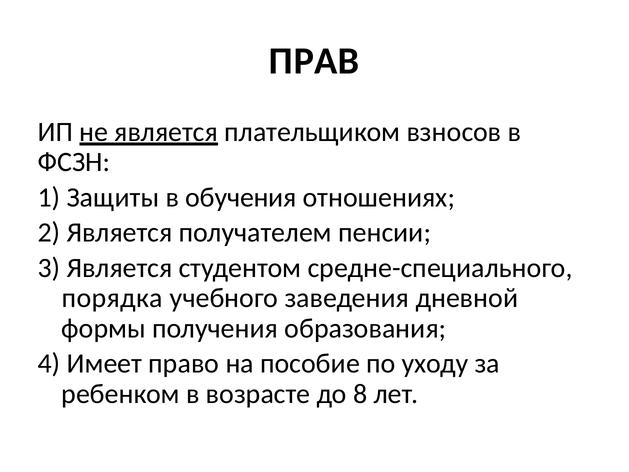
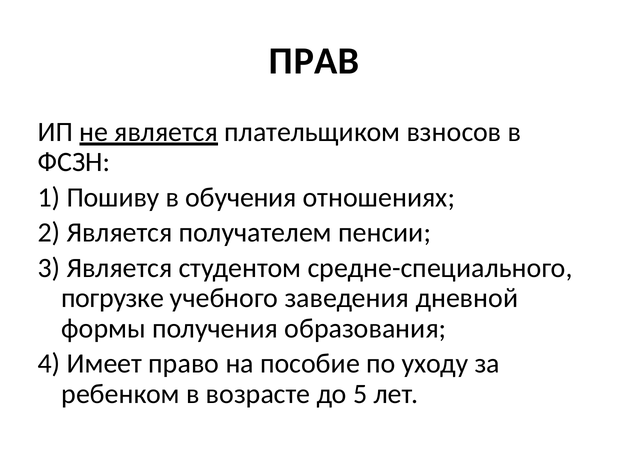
Защиты: Защиты -> Пошиву (113, 197)
порядка: порядка -> погрузке (113, 298)
8: 8 -> 5 (360, 394)
